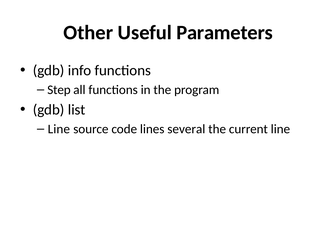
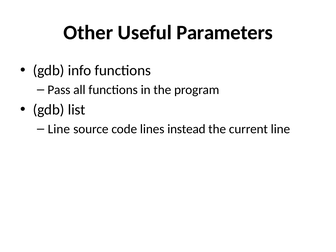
Step: Step -> Pass (59, 90)
several: several -> instead (186, 129)
